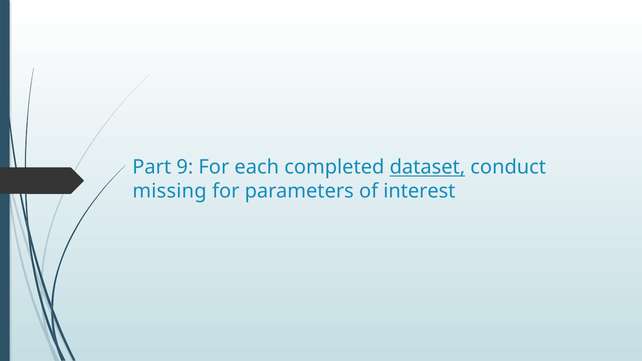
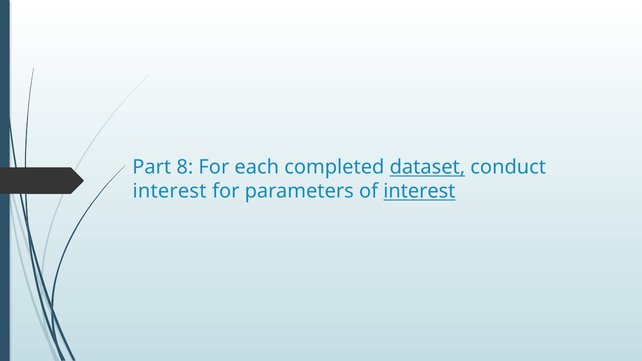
9: 9 -> 8 (185, 167)
missing: missing -> interest (170, 191)
interest underline: none -> present (419, 191)
